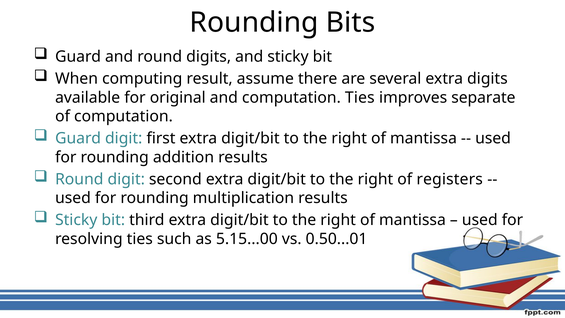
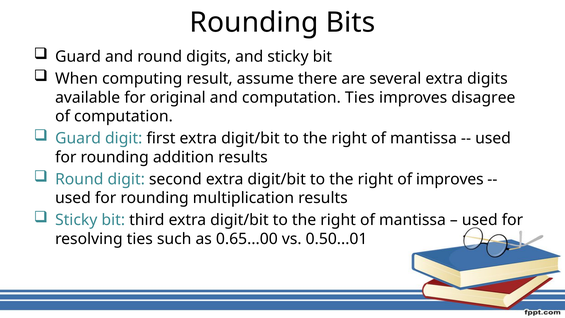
separate: separate -> disagree (483, 97)
of registers: registers -> improves (450, 179)
5.15...00: 5.15...00 -> 0.65...00 (247, 239)
